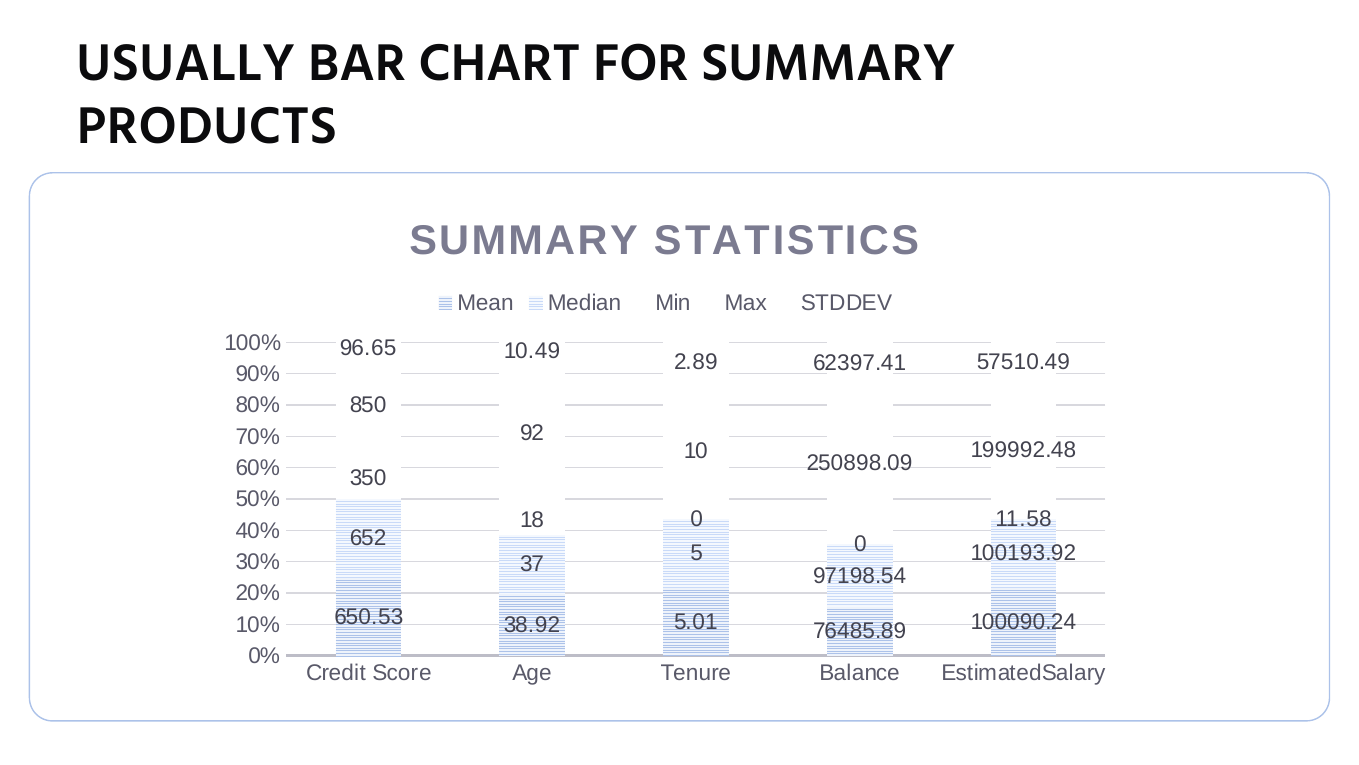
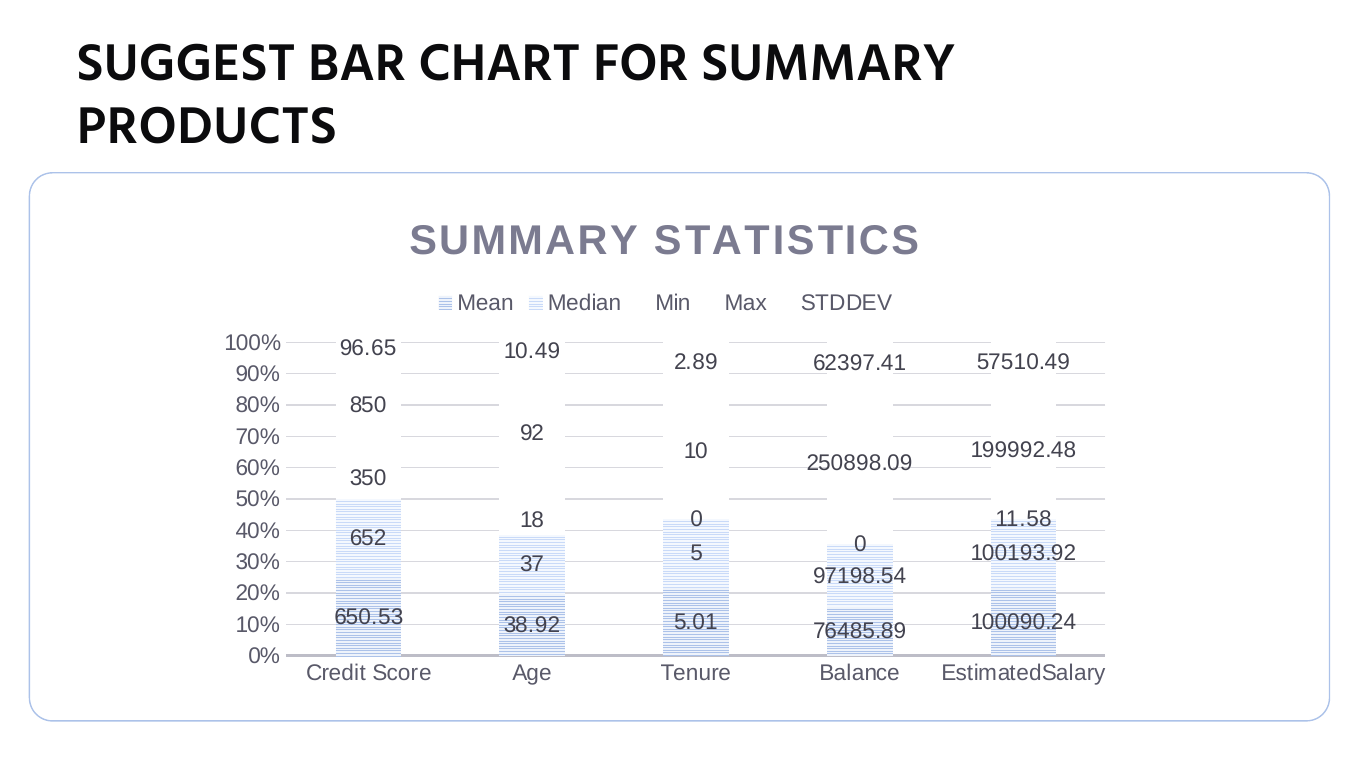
USUALLY: USUALLY -> SUGGEST (186, 63)
